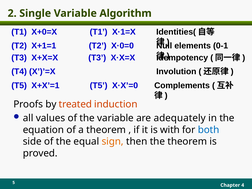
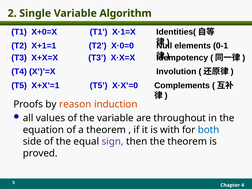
treated: treated -> reason (75, 104)
adequately: adequately -> throughout (180, 118)
sign colour: orange -> purple (113, 142)
